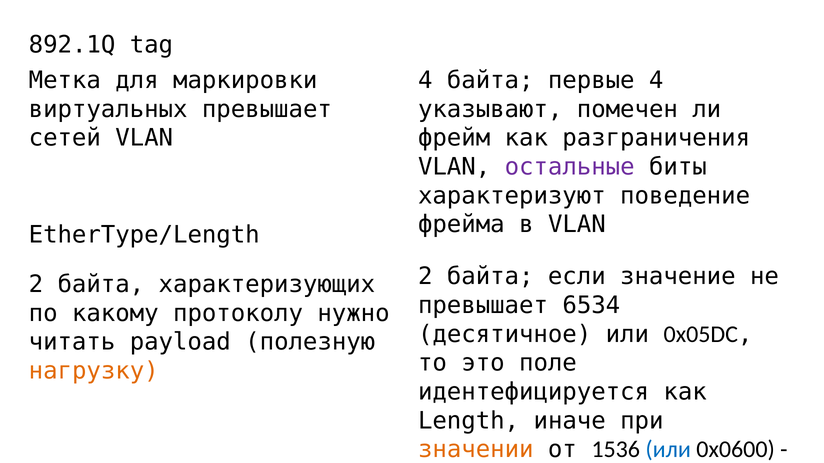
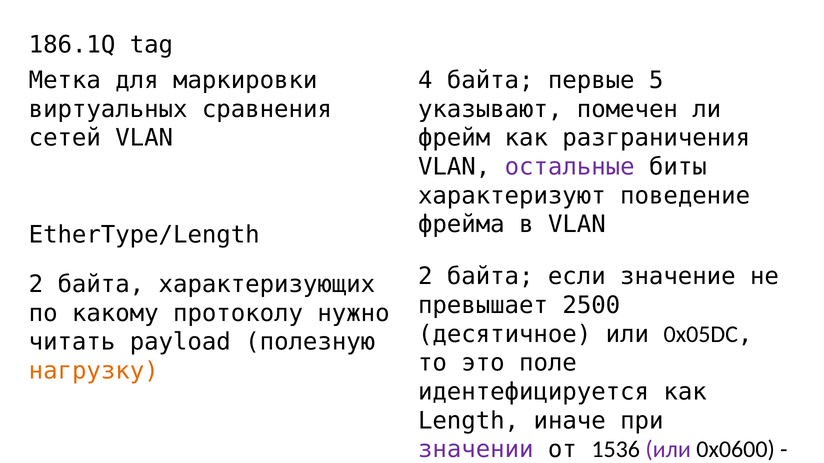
892.1Q: 892.1Q -> 186.1Q (72, 45)
первые 4: 4 -> 5 (656, 80)
виртуальных превышает: превышает -> сравнения (267, 109)
6534: 6534 -> 2500 (591, 306)
значении colour: orange -> purple (476, 450)
или colour: blue -> purple (668, 450)
